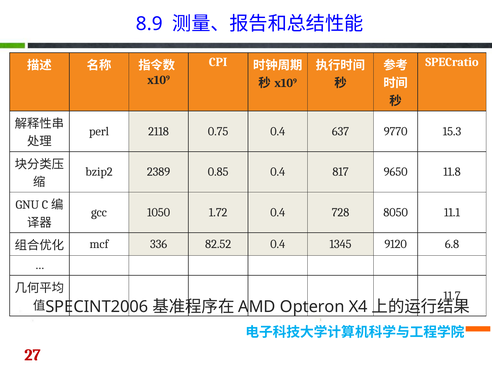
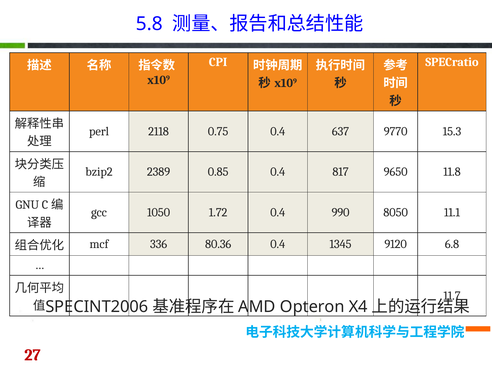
8.9: 8.9 -> 5.8 (149, 24)
728: 728 -> 990 (341, 212)
82.52: 82.52 -> 80.36 (218, 244)
